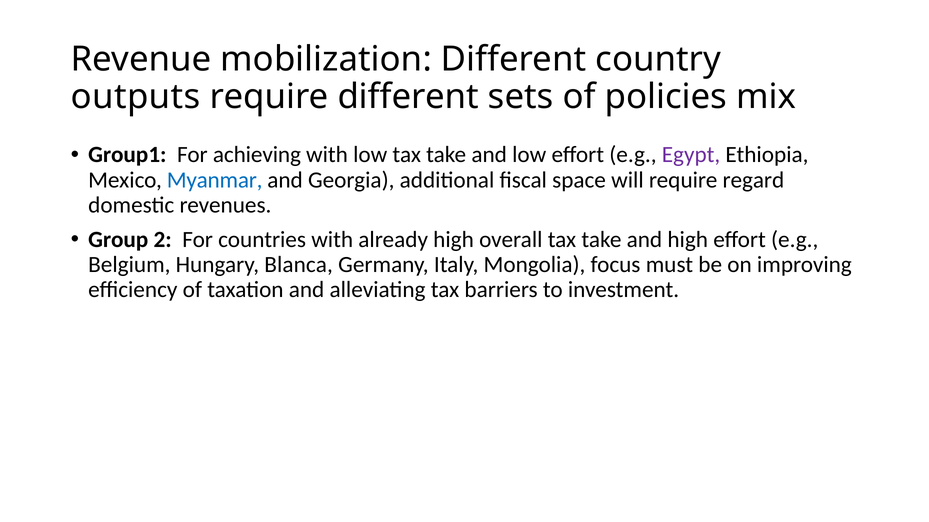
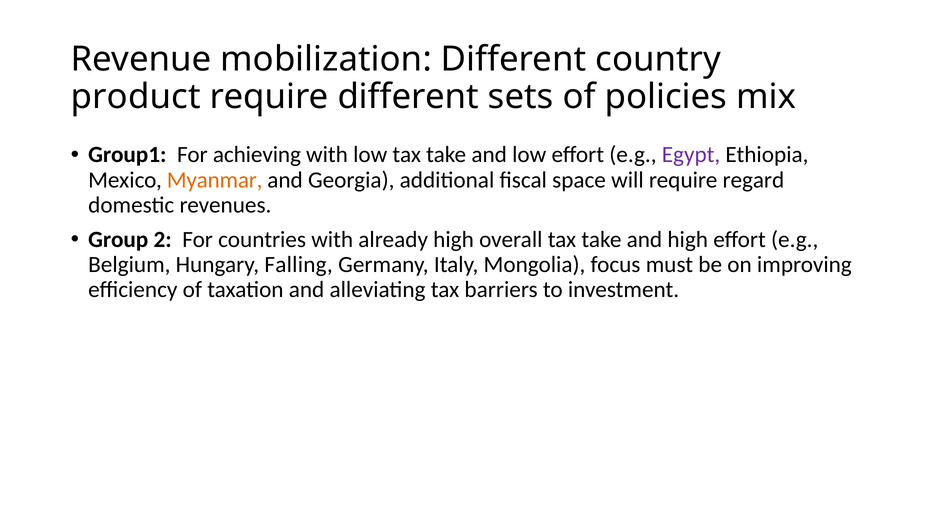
outputs: outputs -> product (136, 97)
Myanmar colour: blue -> orange (215, 180)
Blanca: Blanca -> Falling (299, 265)
